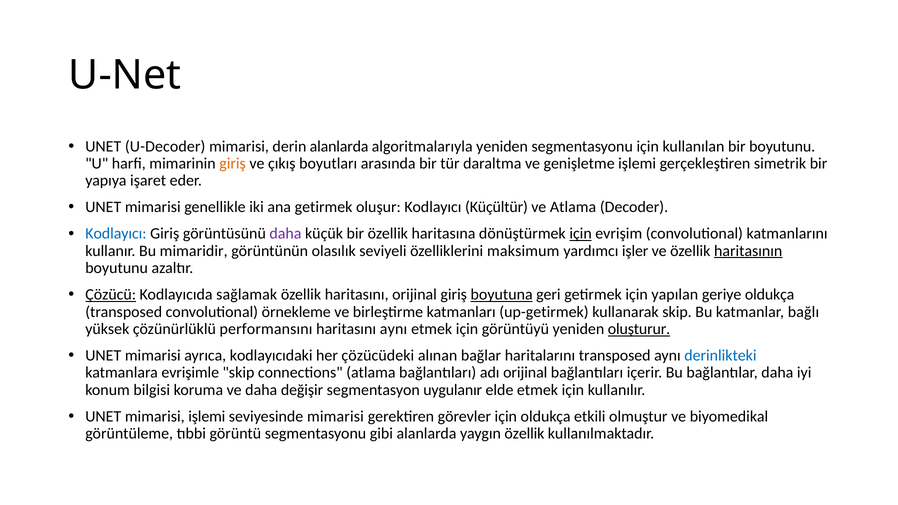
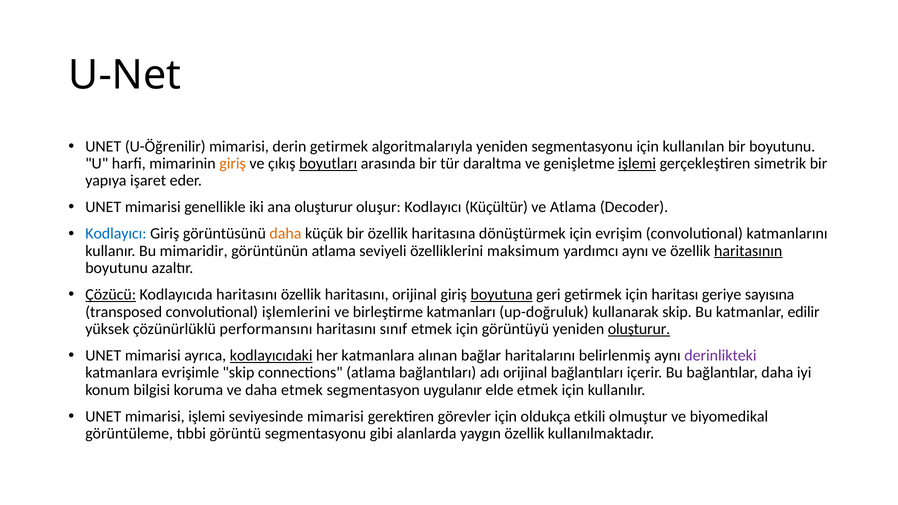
U-Decoder: U-Decoder -> U-Öğrenilir (165, 146)
derin alanlarda: alanlarda -> getirmek (339, 146)
boyutları underline: none -> present (328, 163)
işlemi underline: none -> present (637, 163)
ana getirmek: getirmek -> oluşturur (324, 207)
daha colour: purple -> orange (285, 234)
için underline: present -> none (581, 234)
görüntünün olasılık: olasılık -> atlama (334, 251)
yardımcı işler: işler -> aynı (635, 251)
Kodlayıcıda sağlamak: sağlamak -> haritasını (247, 295)
yapılan: yapılan -> haritası (675, 295)
geriye oldukça: oldukça -> sayısına (770, 295)
örnekleme: örnekleme -> işlemlerini (296, 312)
up-getirmek: up-getirmek -> up-doğruluk (544, 312)
bağlı: bağlı -> edilir (804, 312)
haritasını aynı: aynı -> sınıf (394, 329)
kodlayıcıdaki underline: none -> present (271, 356)
her çözücüdeki: çözücüdeki -> katmanlara (378, 356)
haritalarını transposed: transposed -> belirlenmiş (615, 356)
derinlikteki colour: blue -> purple (720, 356)
daha değişir: değişir -> etmek (302, 390)
